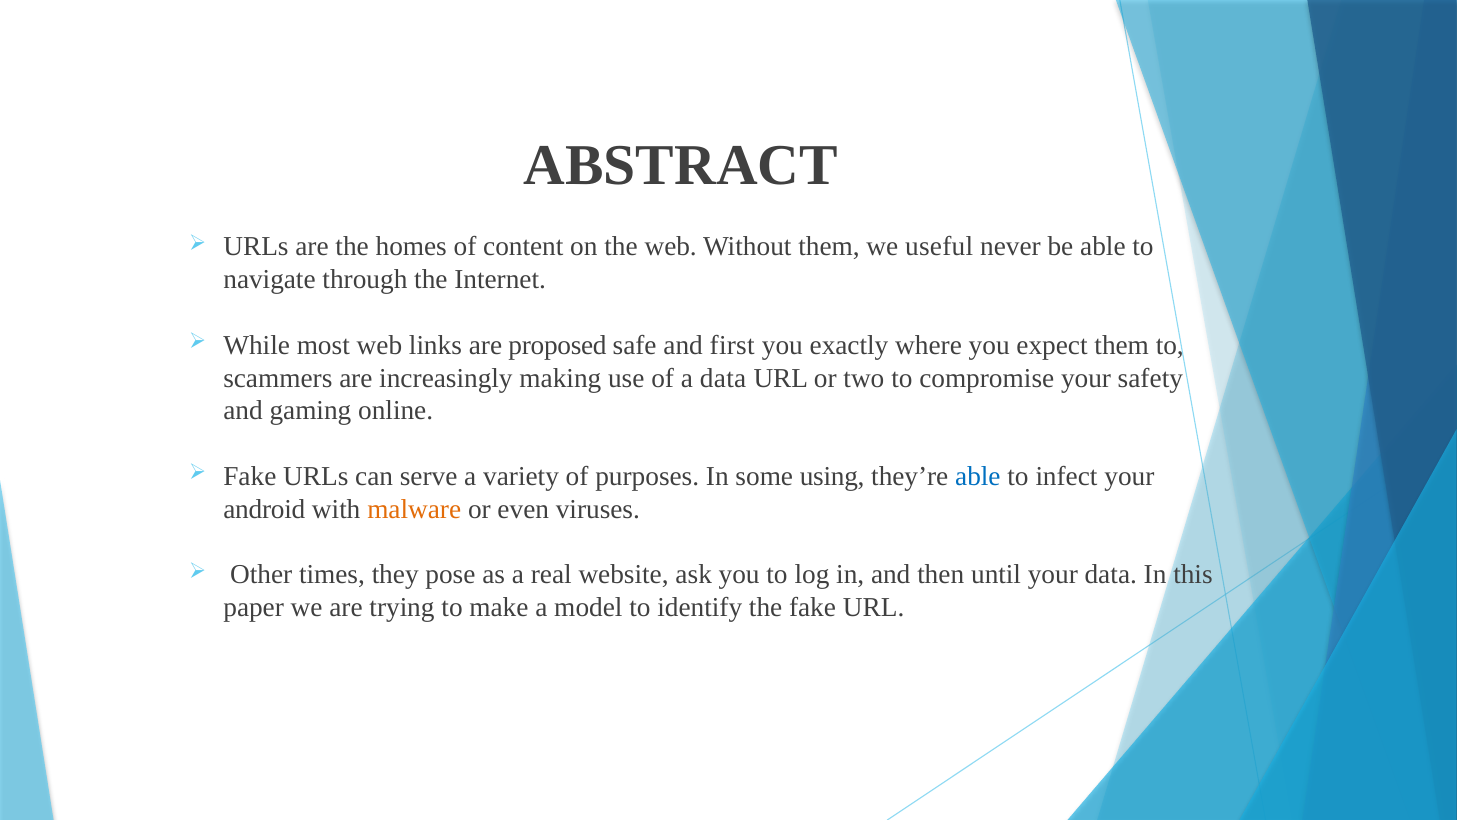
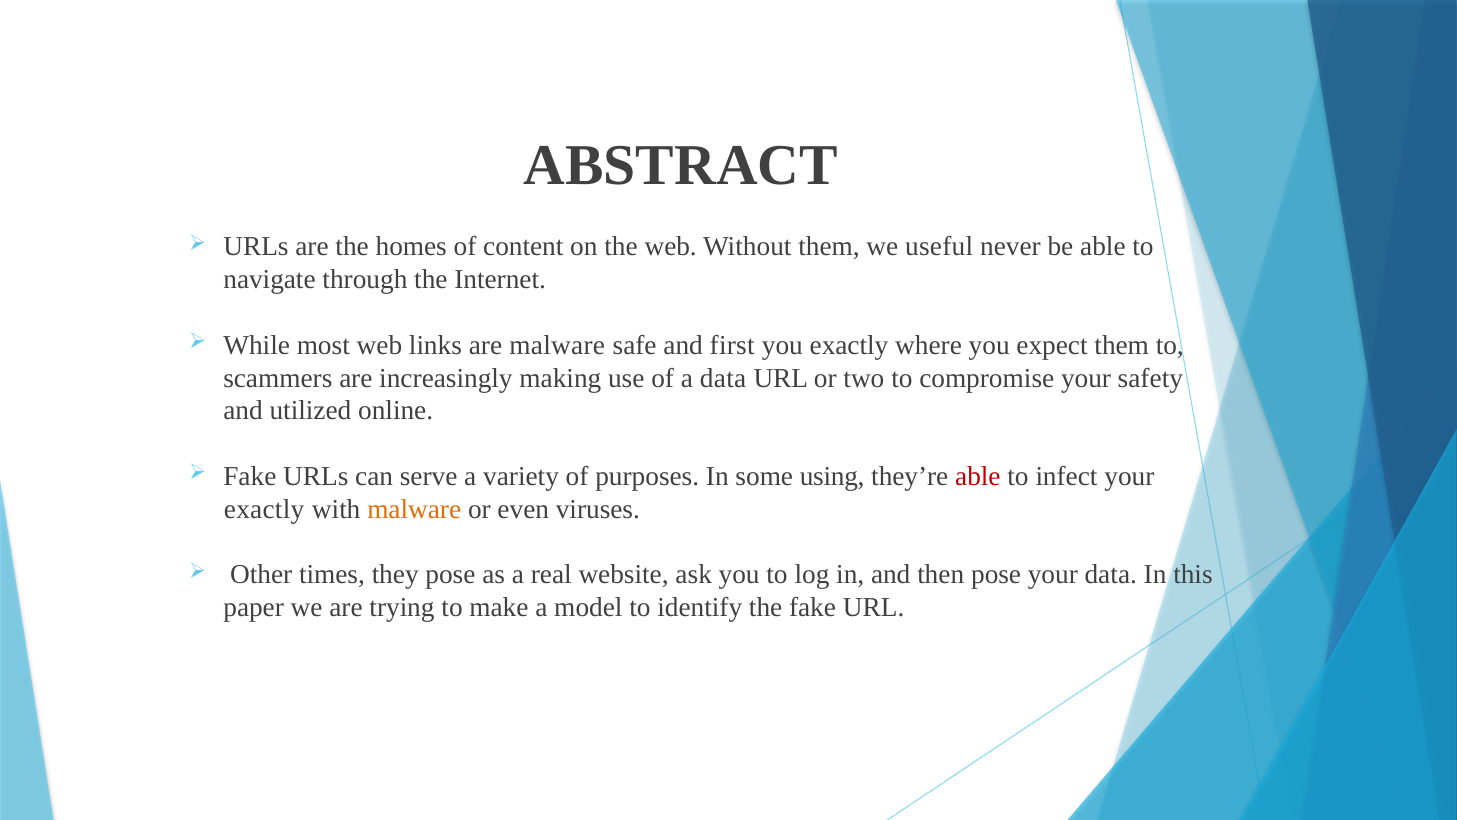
are proposed: proposed -> malware (557, 345)
gaming: gaming -> utilized (310, 411)
able colour: blue -> red (978, 476)
android: android -> exactly (264, 509)
then until: until -> pose (996, 575)
